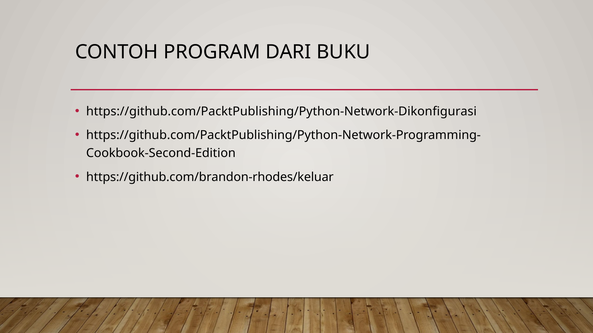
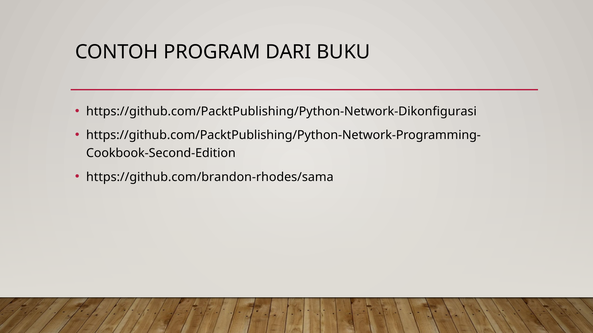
https://github.com/brandon-rhodes/keluar: https://github.com/brandon-rhodes/keluar -> https://github.com/brandon-rhodes/sama (210, 177)
